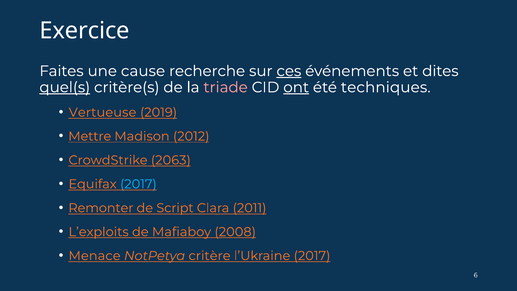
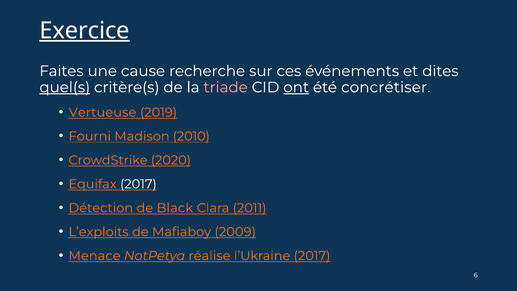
Exercice underline: none -> present (85, 31)
ces underline: present -> none (289, 71)
techniques: techniques -> concrétiser (386, 87)
Mettre: Mettre -> Fourni (90, 136)
2012: 2012 -> 2010 (191, 136)
2063: 2063 -> 2020 (171, 160)
2017 colour: light blue -> white (138, 184)
Remonter: Remonter -> Détection (101, 208)
Script: Script -> Black (175, 208)
2008: 2008 -> 2009 (235, 232)
critère: critère -> réalise (210, 256)
